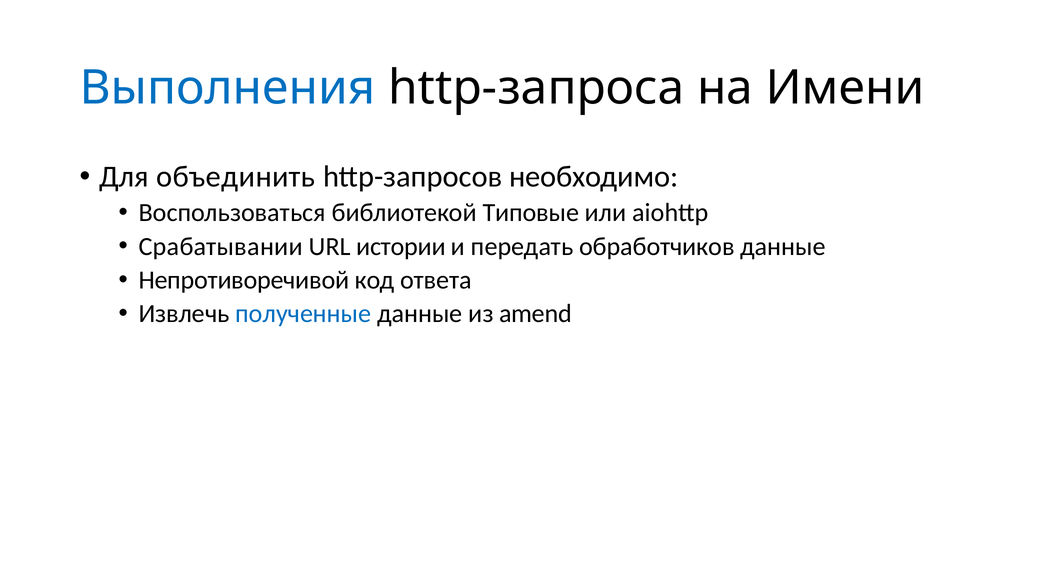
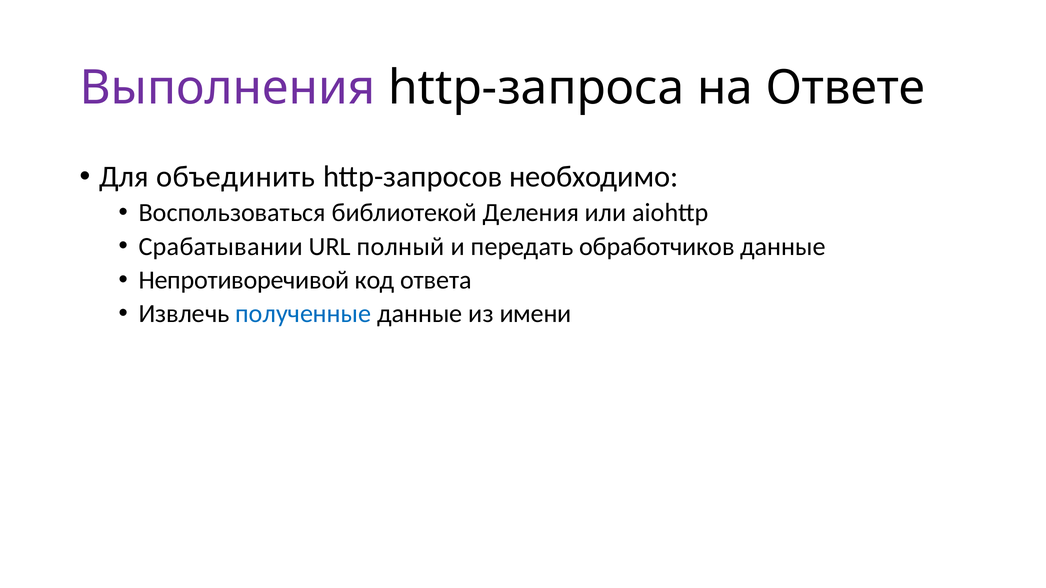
Выполнения colour: blue -> purple (228, 88)
Имени: Имени -> Ответе (845, 88)
Типовые: Типовые -> Деления (531, 213)
истории: истории -> полный (401, 247)
amend: amend -> имени (536, 314)
